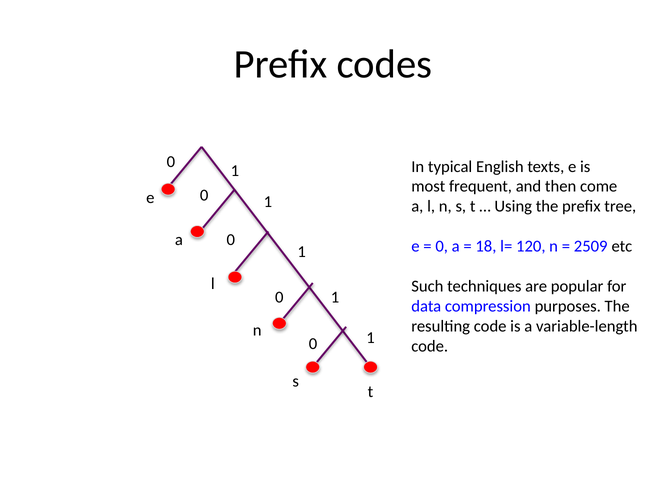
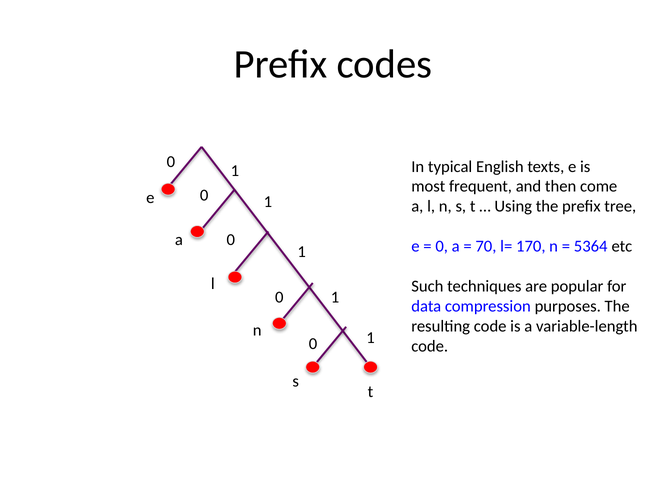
18: 18 -> 70 (486, 247)
120: 120 -> 170 (531, 247)
2509: 2509 -> 5364 (591, 247)
